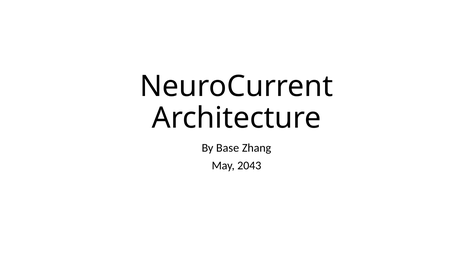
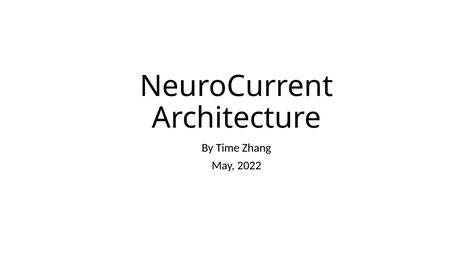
Base: Base -> Time (228, 148)
2043: 2043 -> 2022 (249, 166)
